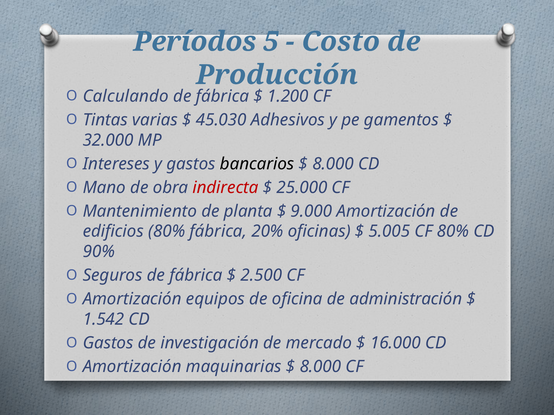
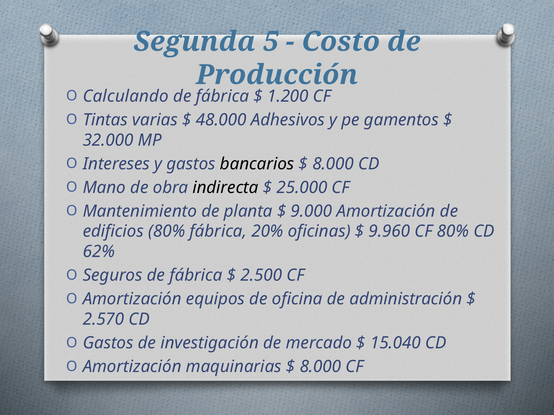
Períodos: Períodos -> Segunda (195, 42)
45.030: 45.030 -> 48.000 (221, 120)
indirecta colour: red -> black (225, 188)
5.005: 5.005 -> 9.960 (389, 232)
90%: 90% -> 62% (99, 252)
1.542: 1.542 -> 2.570 (104, 320)
16.000: 16.000 -> 15.040 (395, 343)
